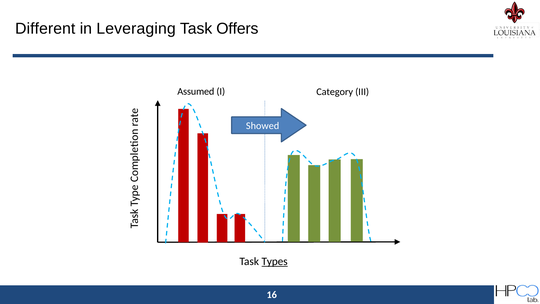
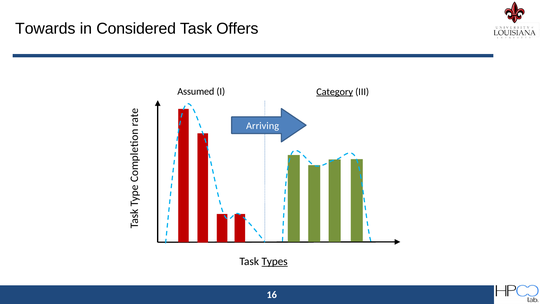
Different: Different -> Towards (45, 29)
Leveraging: Leveraging -> Considered (136, 29)
Category underline: none -> present (335, 92)
Showed: Showed -> Arriving (263, 126)
